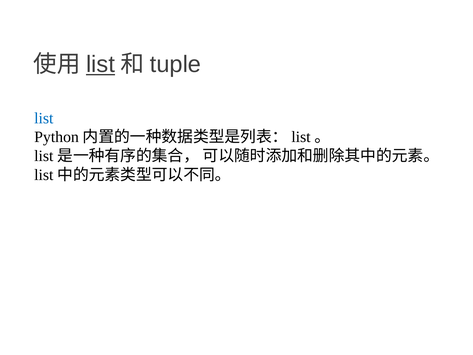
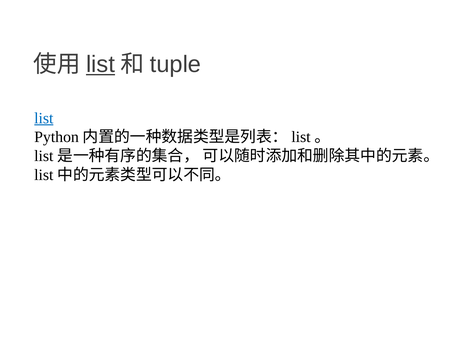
list underline: none -> present (44, 118)
